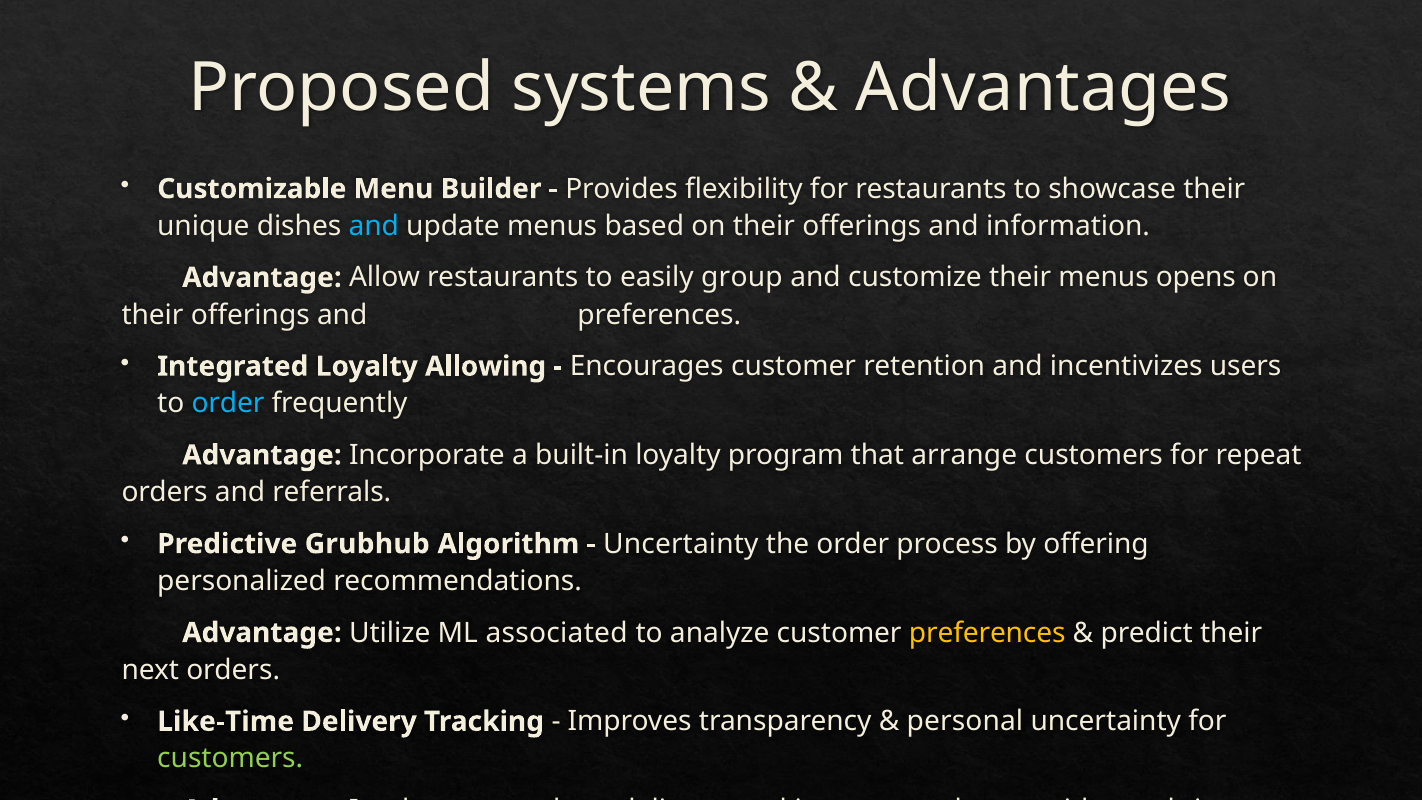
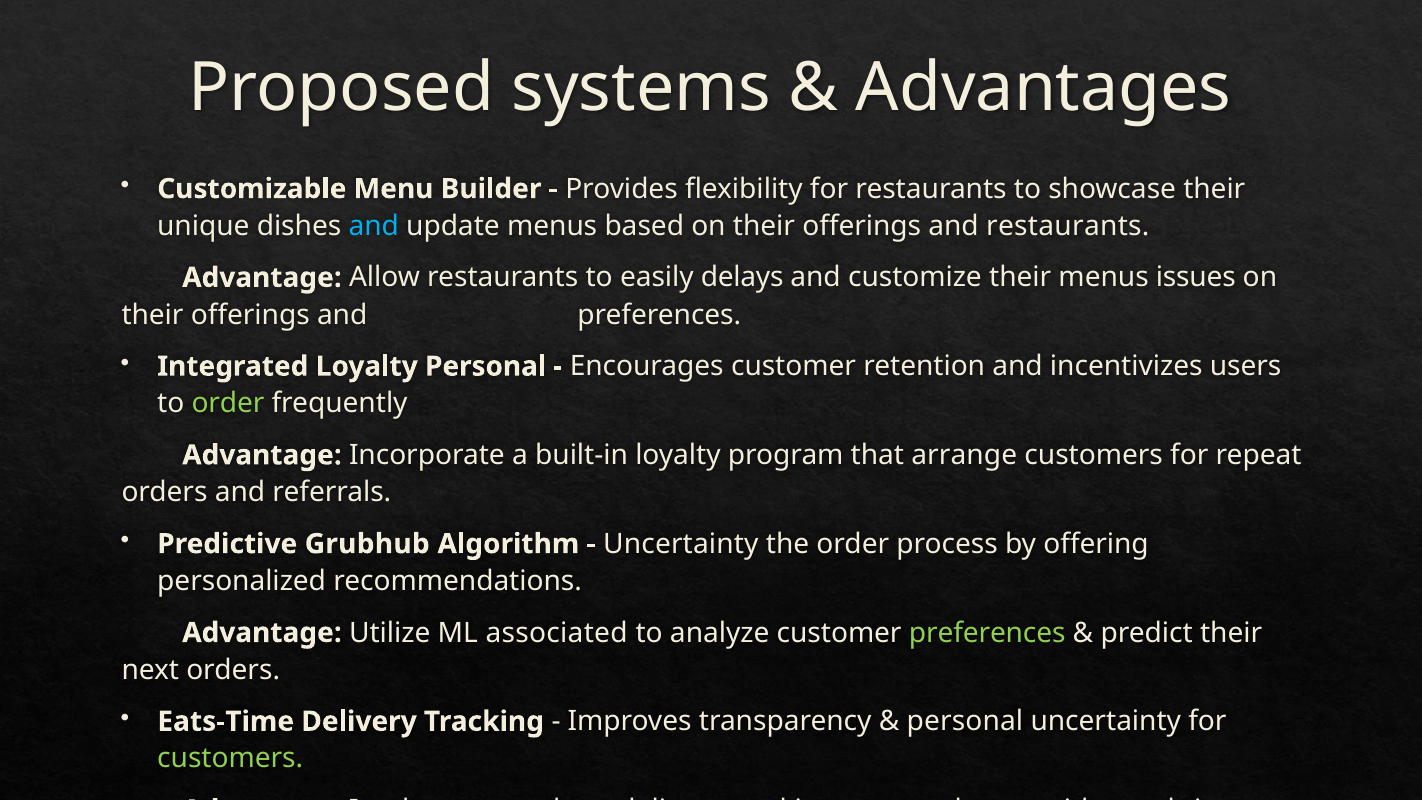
and information: information -> restaurants (1068, 226)
group: group -> delays (742, 278)
opens: opens -> issues (1196, 278)
Loyalty Allowing: Allowing -> Personal (486, 366)
order colour: light blue -> light green (228, 403)
preferences colour: yellow -> light green (987, 633)
Like-Time: Like-Time -> Eats-Time (226, 721)
